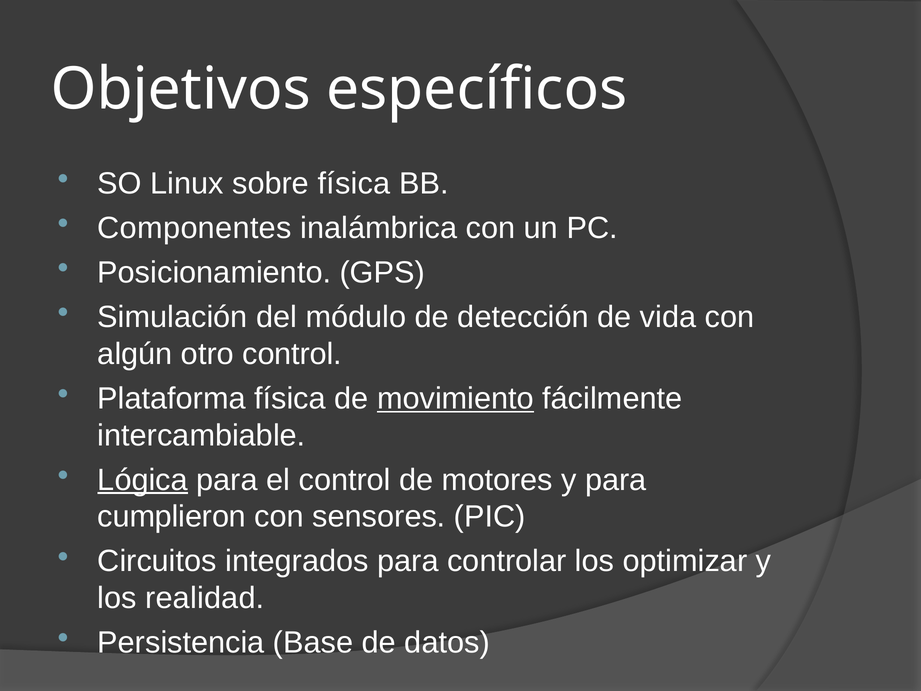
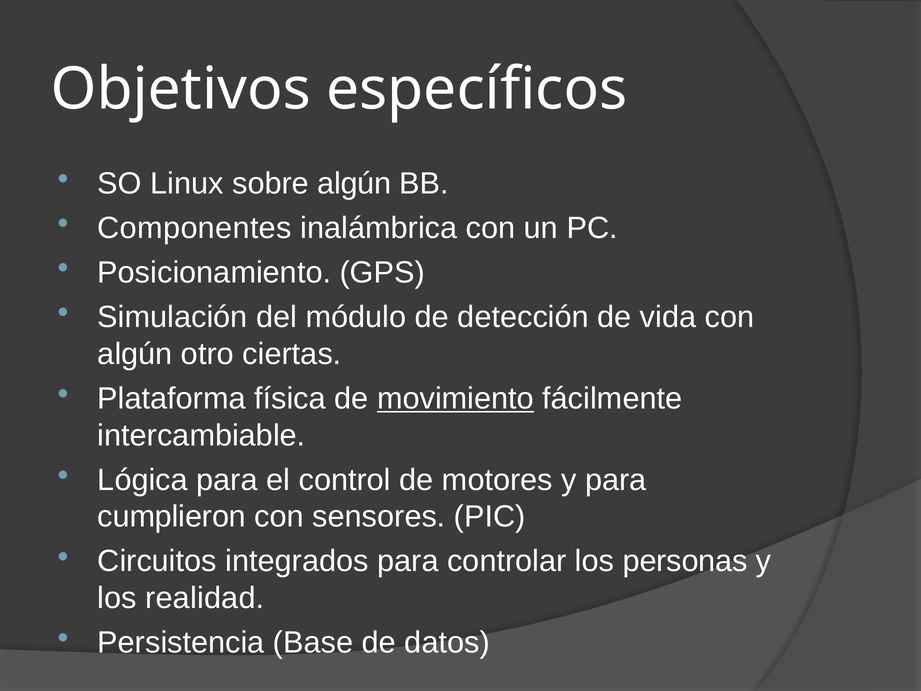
sobre física: física -> algún (354, 183)
otro control: control -> ciertas (292, 354)
Lógica underline: present -> none (143, 480)
optimizar: optimizar -> personas (685, 561)
